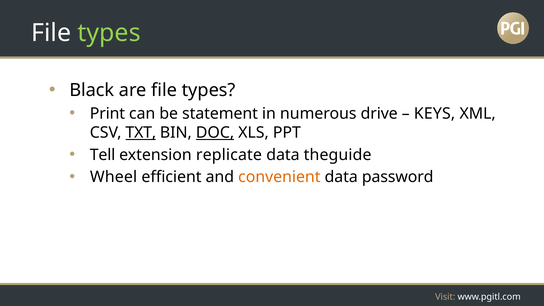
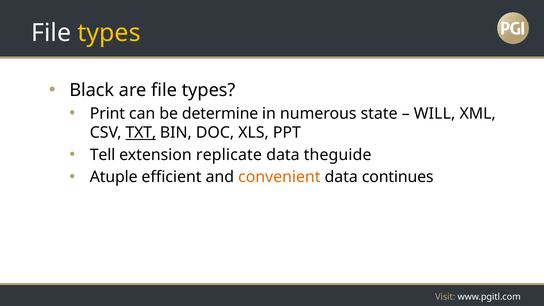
types colour: light green -> yellow (109, 33)
statement: statement -> determine (220, 113)
drive: drive -> state (379, 113)
KEYS: KEYS -> WILL (435, 113)
DOC underline: present -> none (215, 133)
Wheel: Wheel -> Atuple (114, 177)
password: password -> continues (398, 177)
